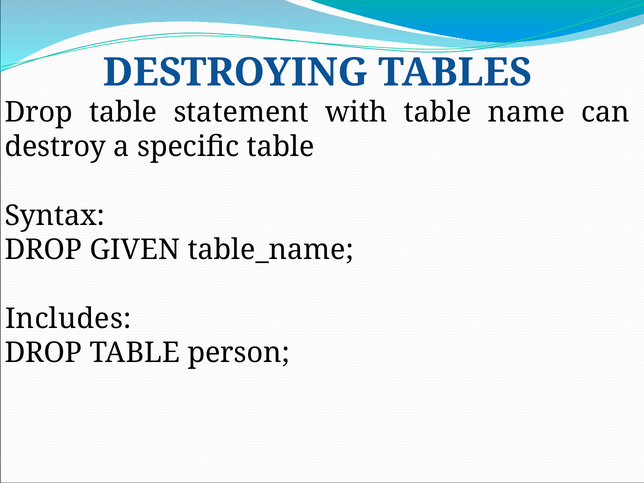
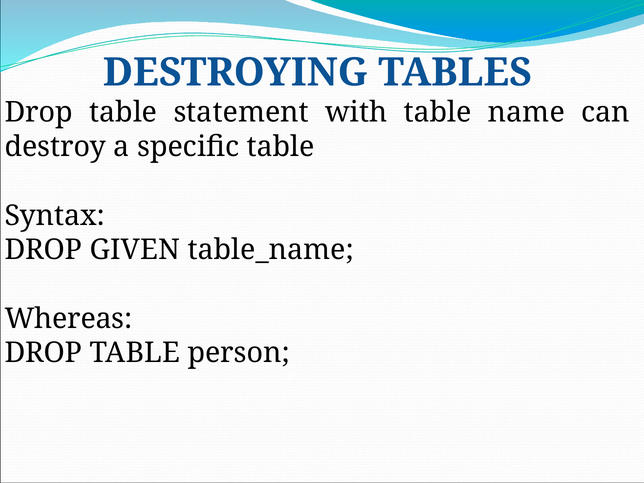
Includes: Includes -> Whereas (68, 319)
